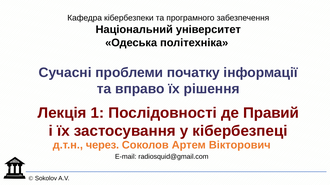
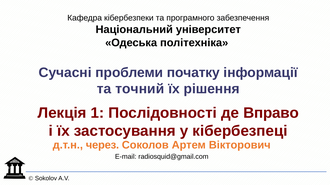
вправо: вправо -> точний (140, 89)
Правий: Правий -> Вправо (271, 113)
